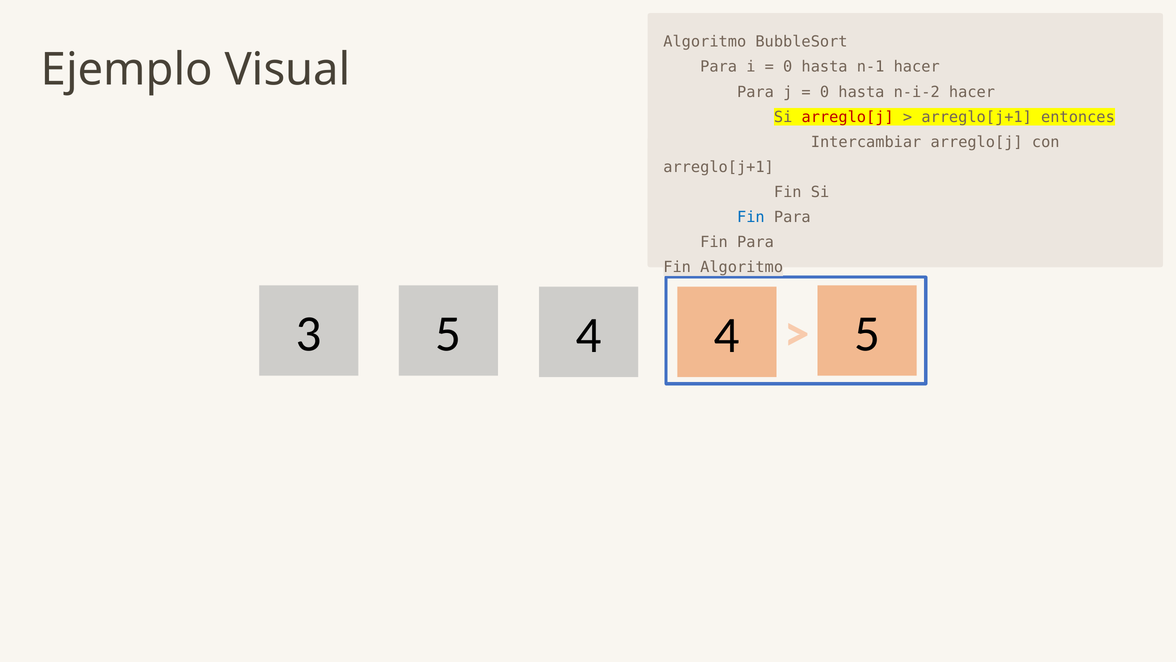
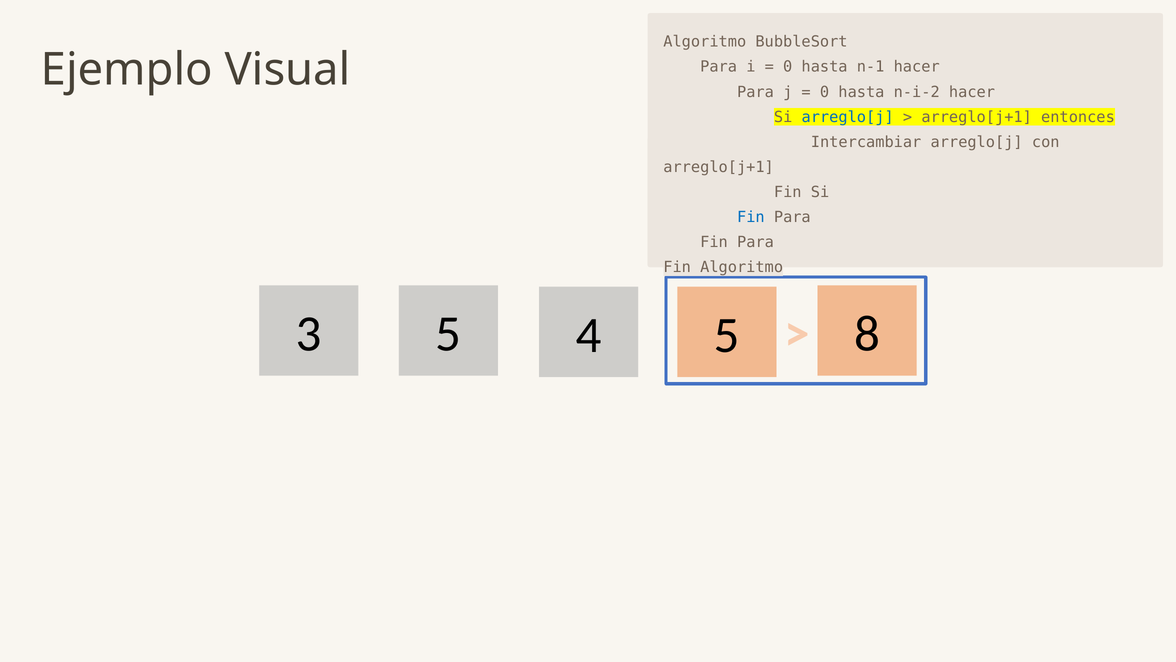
arreglo[j colour: red -> blue (848, 117)
3 4: 4 -> 5 (727, 335)
4 5: 5 -> 8 (867, 334)
